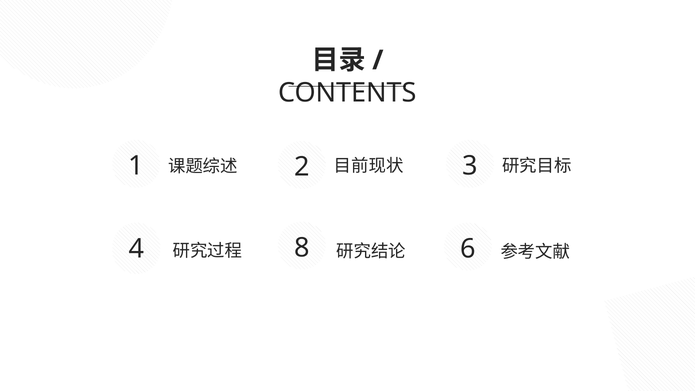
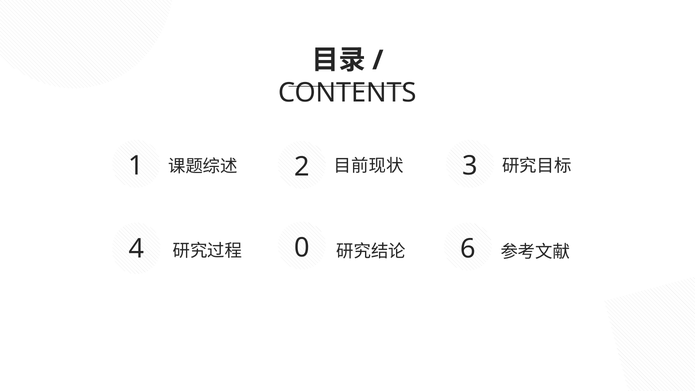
8: 8 -> 0 (302, 248)
